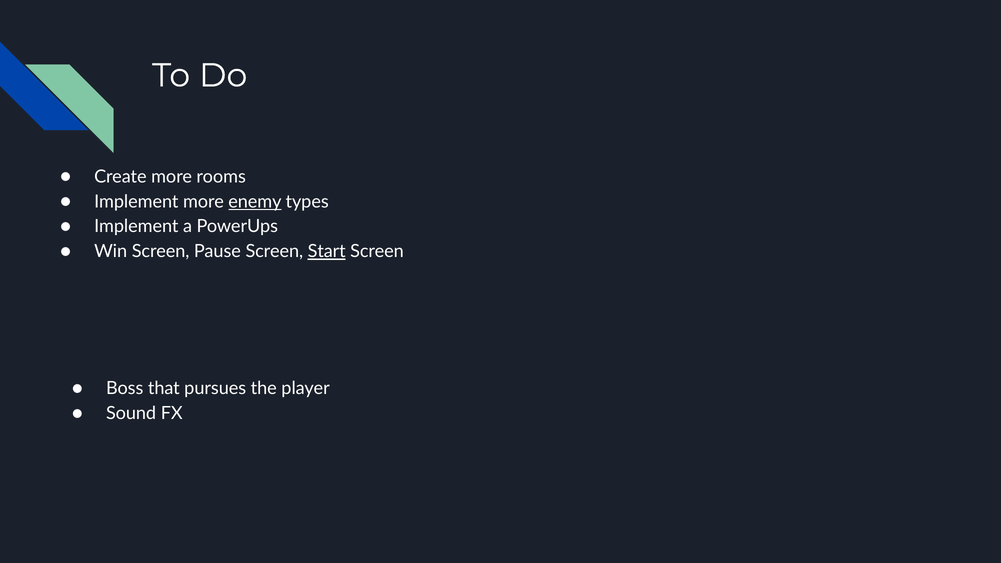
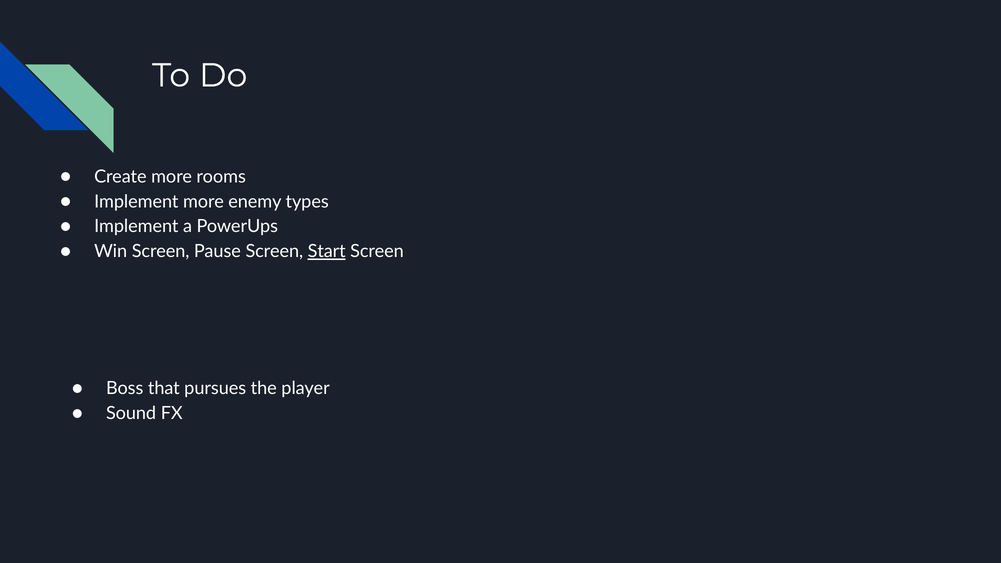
enemy underline: present -> none (255, 202)
